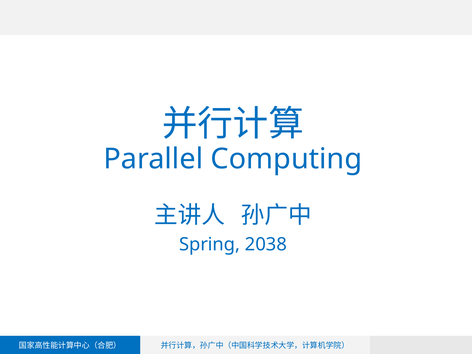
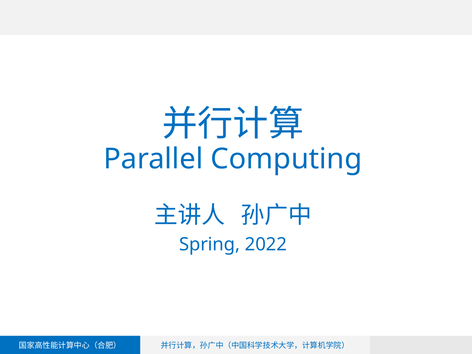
2038: 2038 -> 2022 (266, 245)
